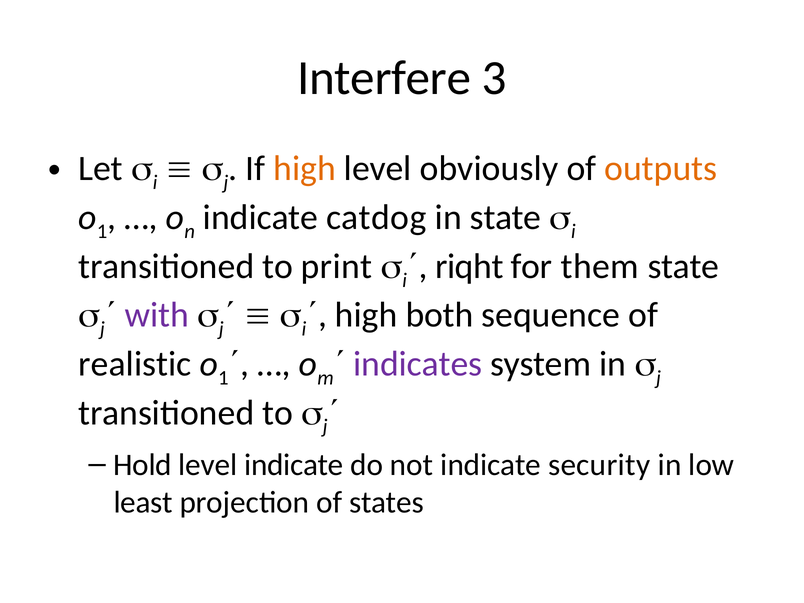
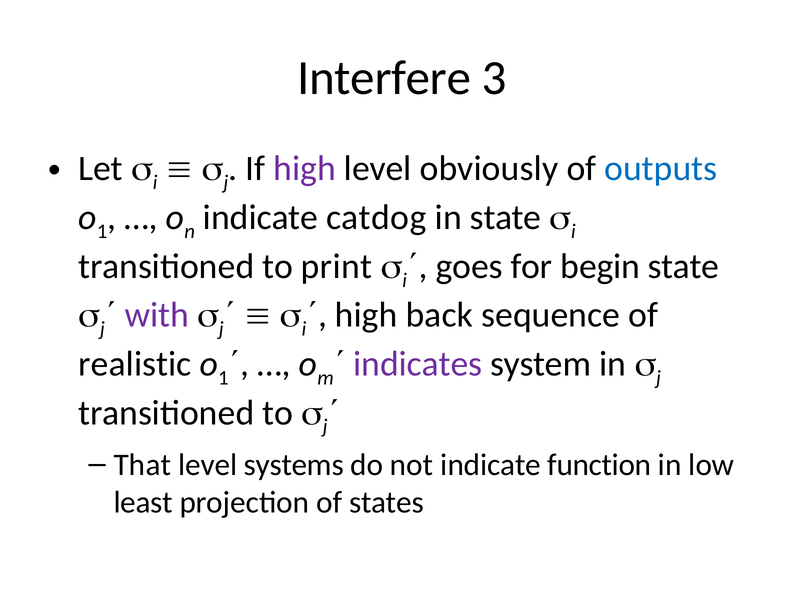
high colour: orange -> purple (305, 169)
outputs colour: orange -> blue (661, 169)
riqht: riqht -> goes (469, 266)
them: them -> begin (600, 266)
both: both -> back (439, 315)
Hold: Hold -> That (142, 465)
level indicate: indicate -> systems (294, 465)
security: security -> function (599, 465)
